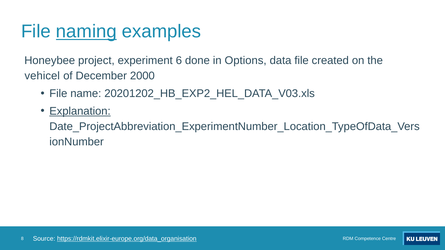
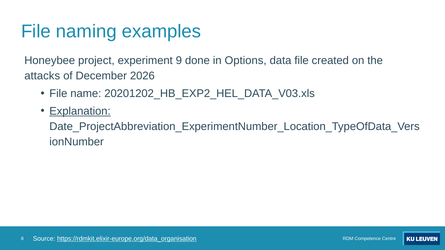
naming underline: present -> none (86, 32)
6: 6 -> 9 (179, 61)
vehicel: vehicel -> attacks (42, 76)
2000: 2000 -> 2026 (142, 76)
